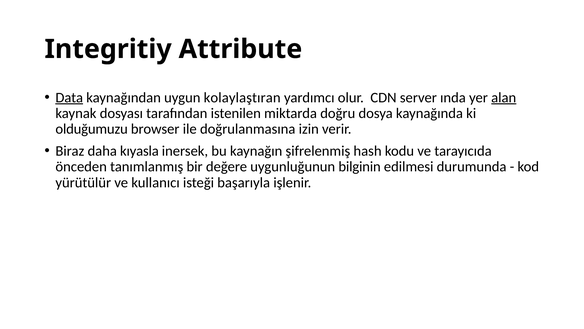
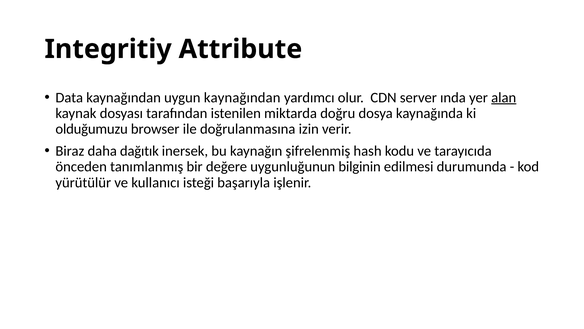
Data underline: present -> none (69, 97)
uygun kolaylaştıran: kolaylaştıran -> kaynağından (242, 97)
kıyasla: kıyasla -> dağıtık (139, 151)
